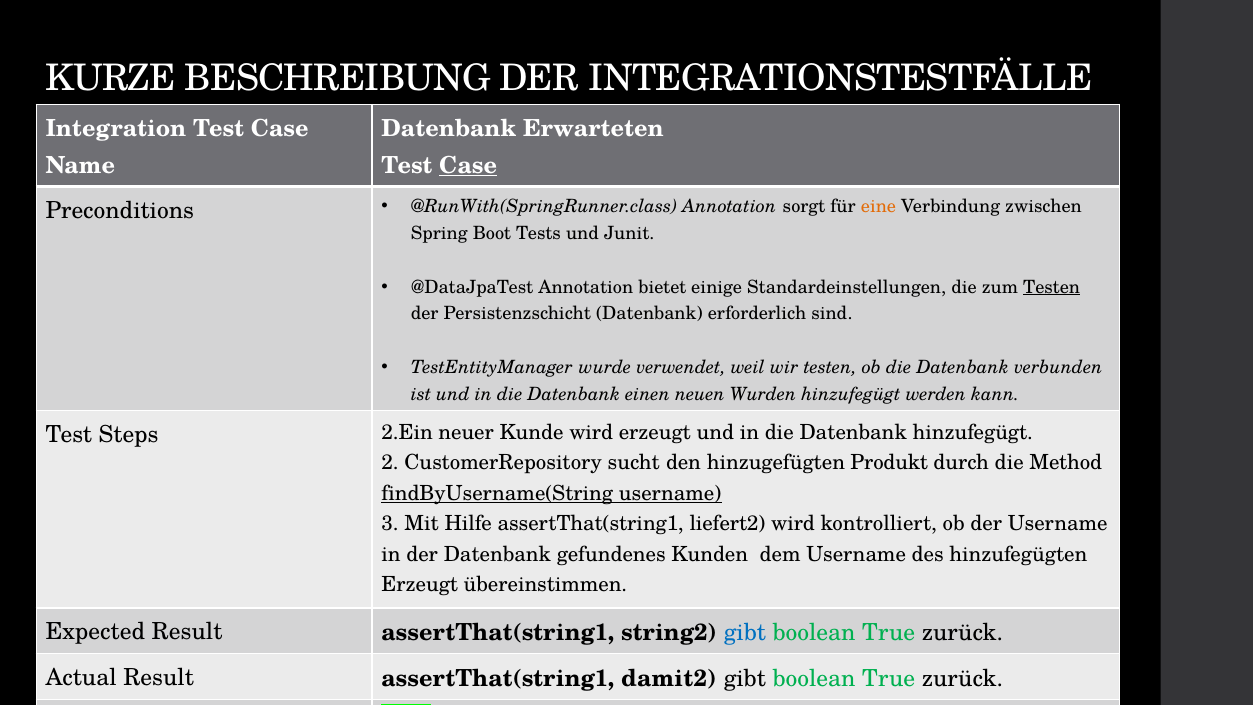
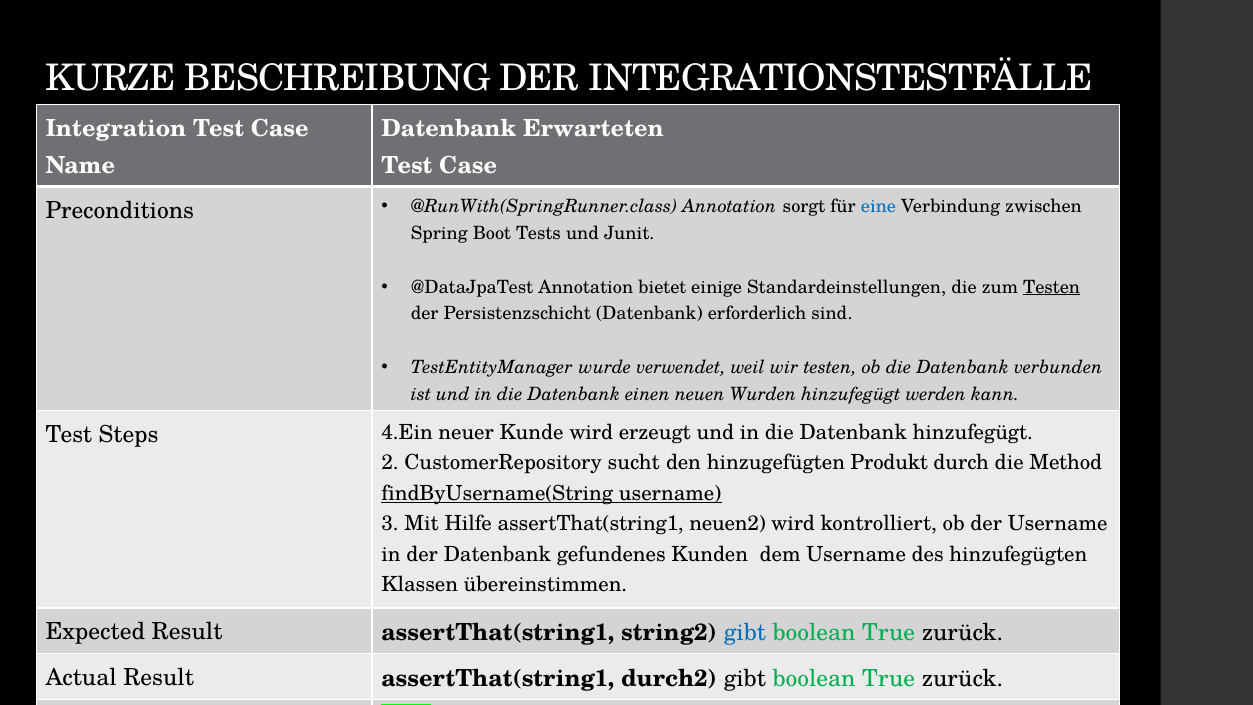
Case underline: present -> none (468, 165)
eine colour: orange -> blue (878, 206)
2.Ein: 2.Ein -> 4.Ein (407, 432)
liefert2: liefert2 -> neuen2 (728, 524)
Erzeugt: Erzeugt -> Klassen (420, 585)
damit2: damit2 -> durch2 (669, 678)
